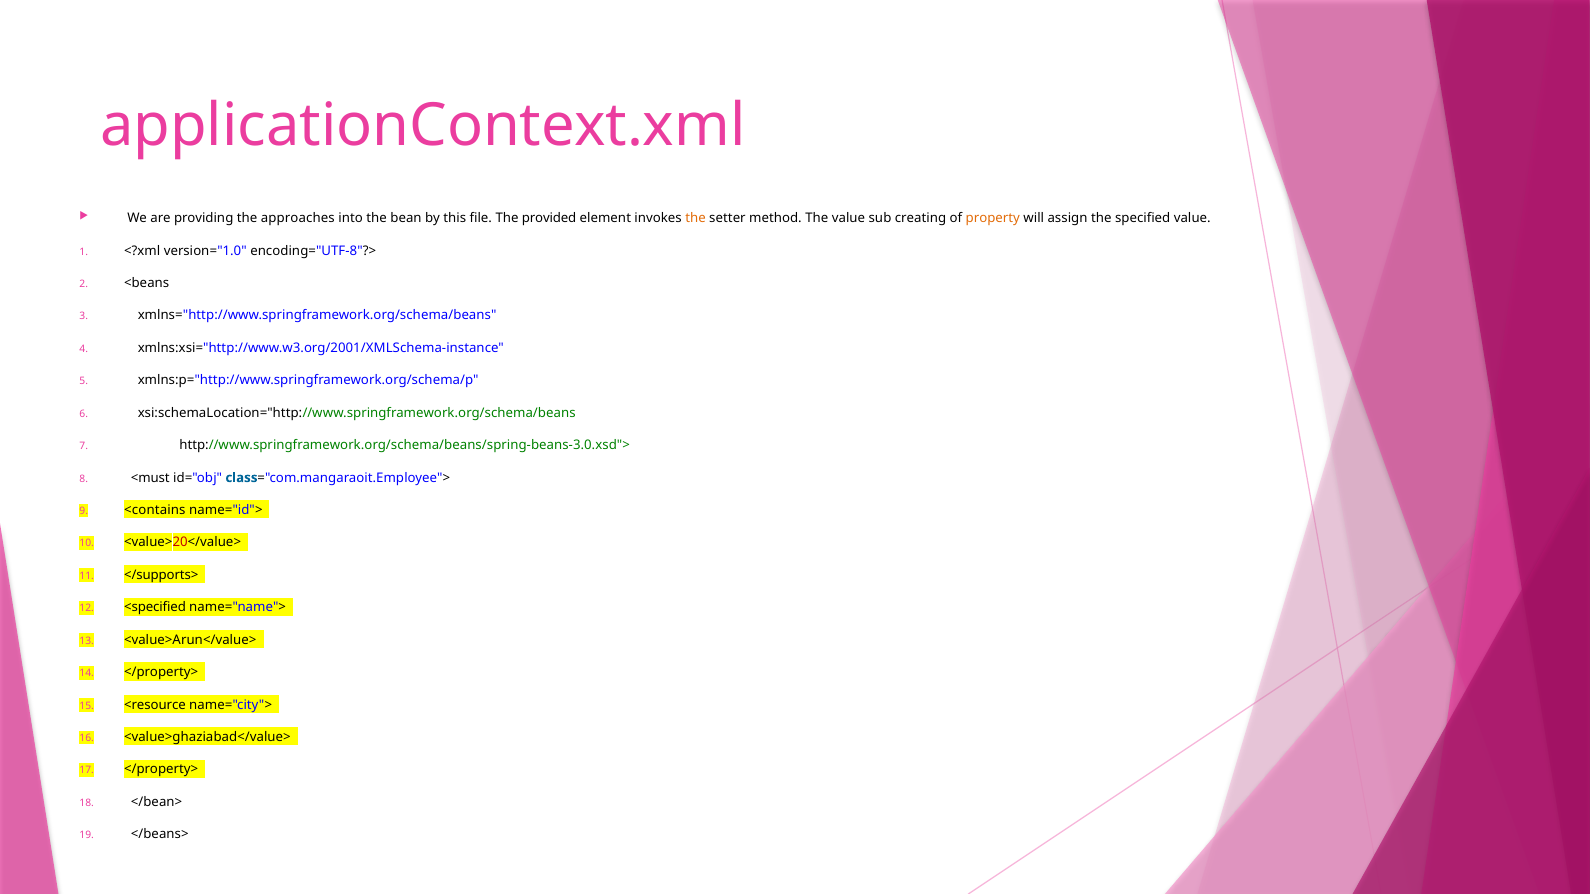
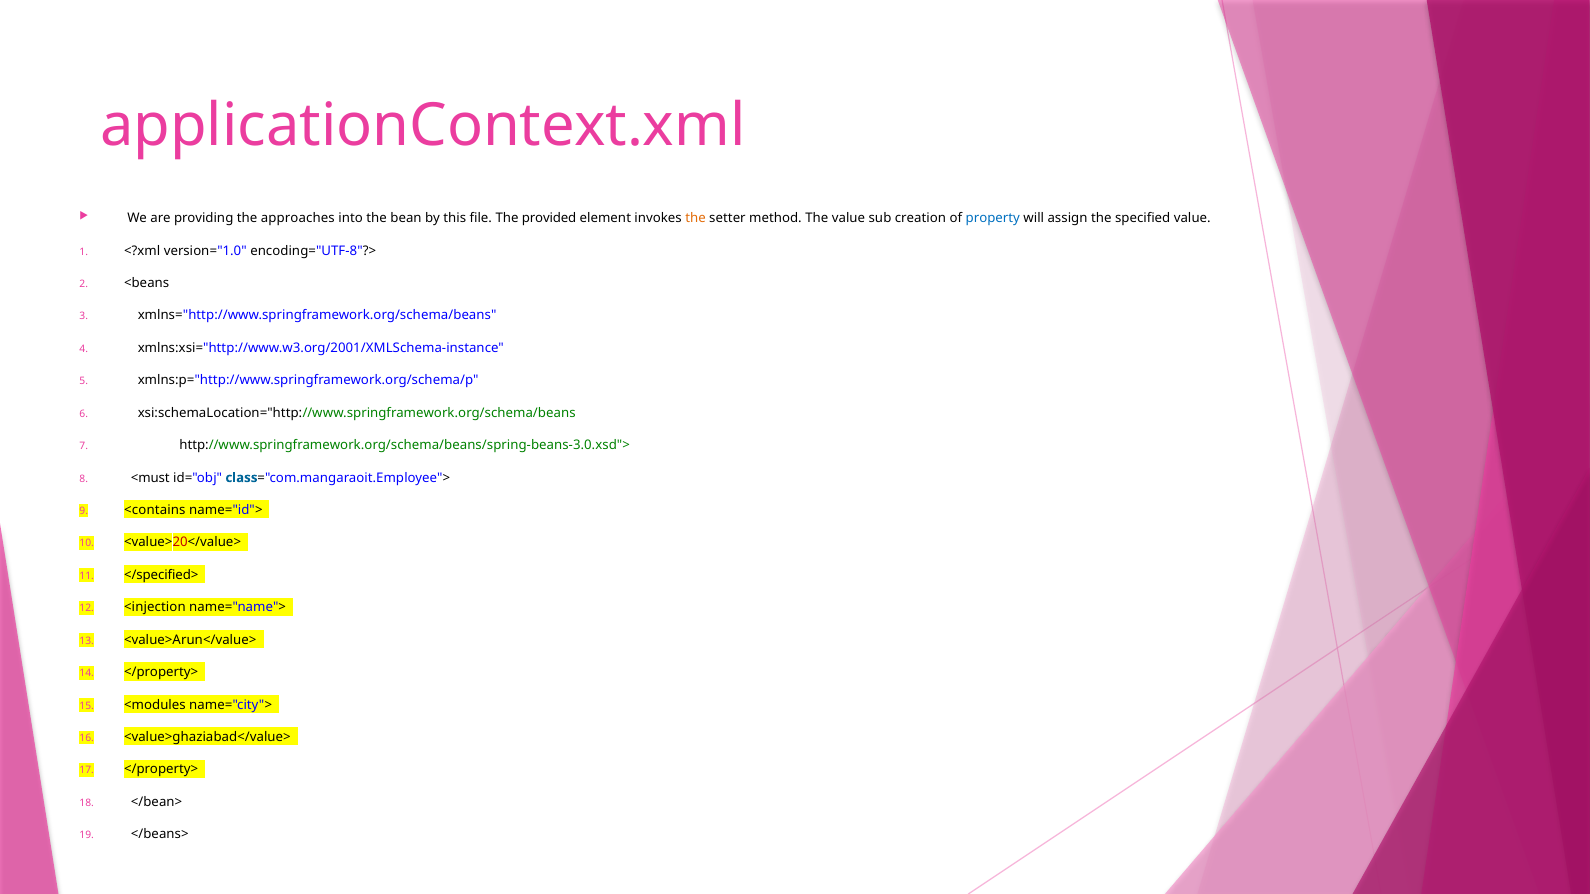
creating: creating -> creation (921, 218)
property colour: orange -> blue (993, 218)
</supports>: </supports> -> </specified> (161, 575)
<specified: <specified -> <injection (155, 608)
<resource: <resource -> <modules (155, 705)
